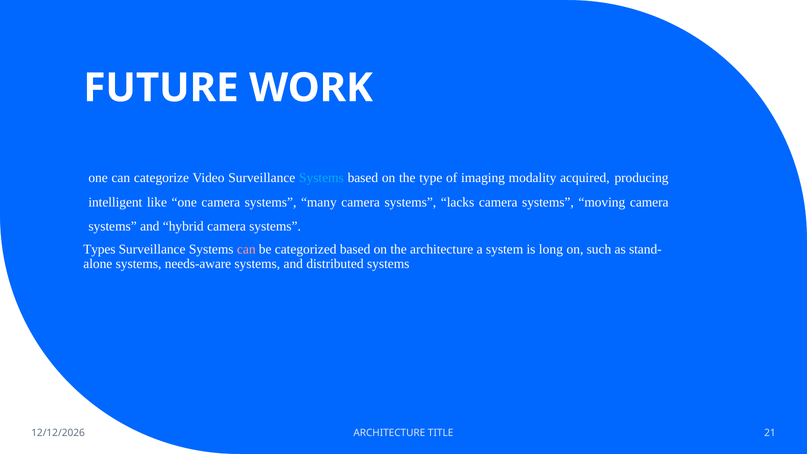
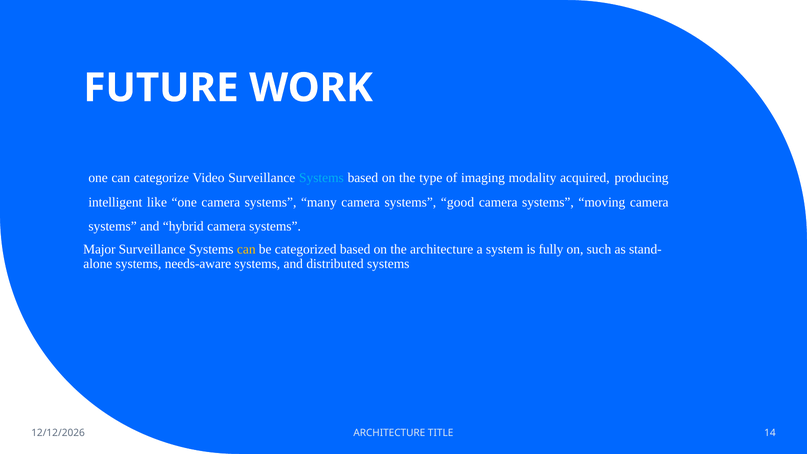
lacks: lacks -> good (458, 202)
Types: Types -> Major (99, 249)
can colour: pink -> yellow (246, 249)
long: long -> fully (551, 249)
21: 21 -> 14 (770, 433)
